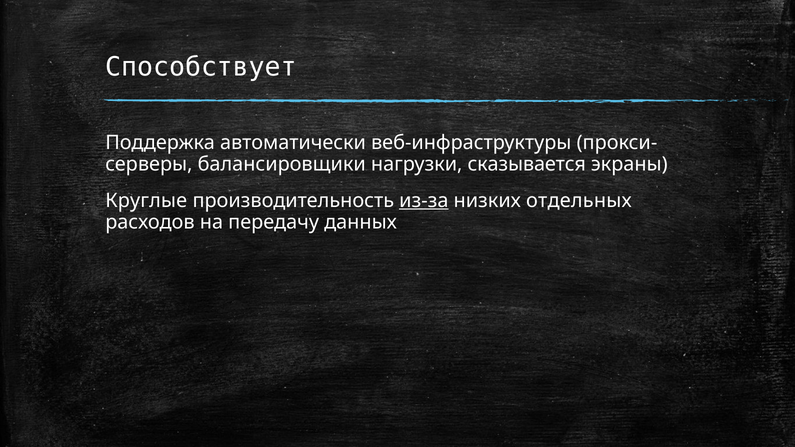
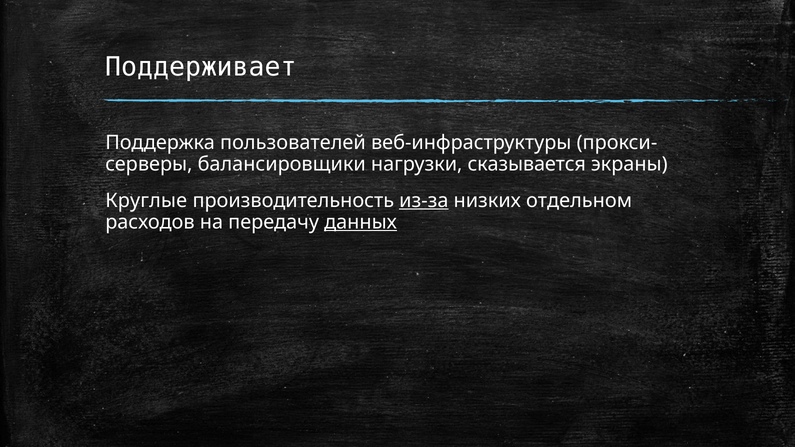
Способствует: Способствует -> Поддерживает (201, 67)
автоматически: автоматически -> пользователей (293, 143)
отдельных: отдельных -> отдельном (579, 201)
данных underline: none -> present (361, 222)
